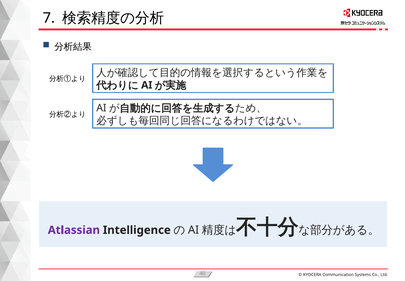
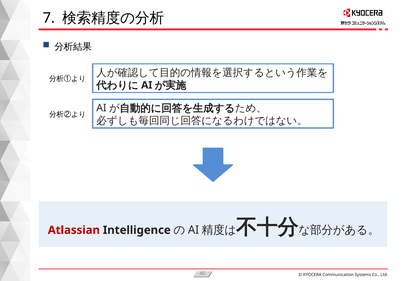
Atlassian colour: purple -> red (74, 230)
